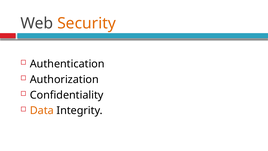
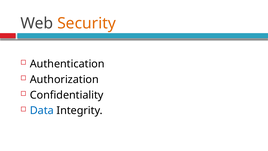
Data colour: orange -> blue (42, 110)
